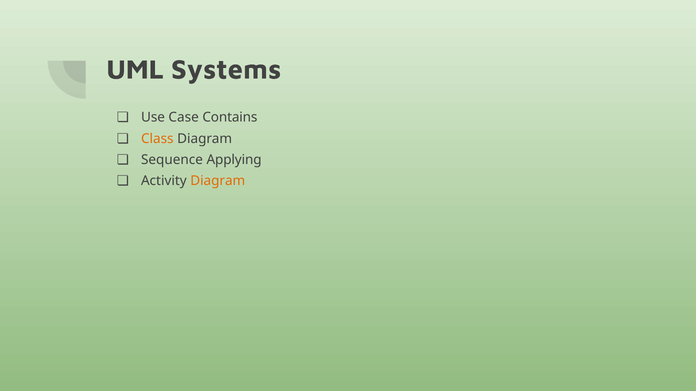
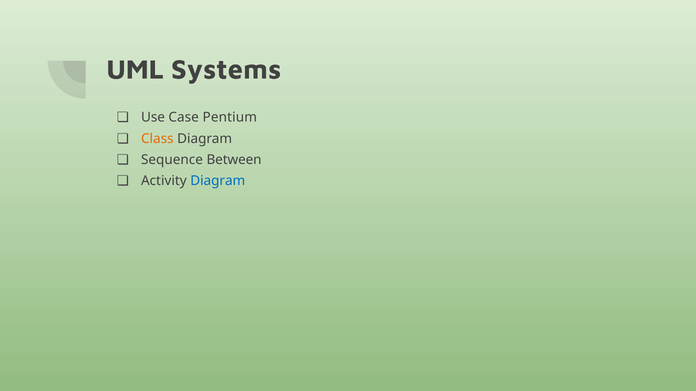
Contains: Contains -> Pentium (230, 118)
Applying: Applying -> Between (234, 160)
Diagram colour: orange -> blue (218, 181)
